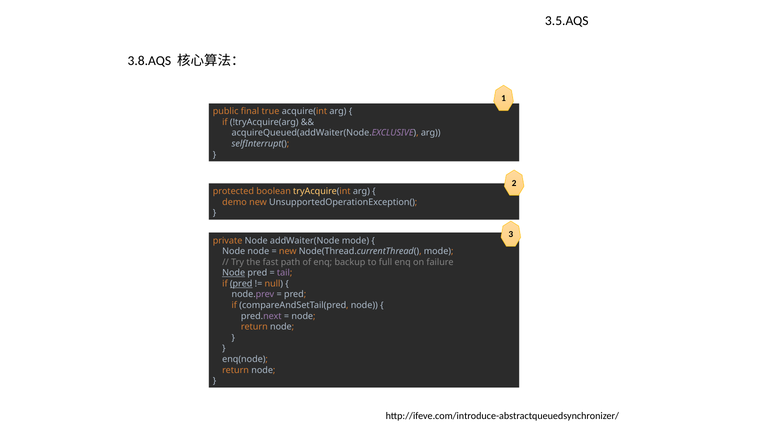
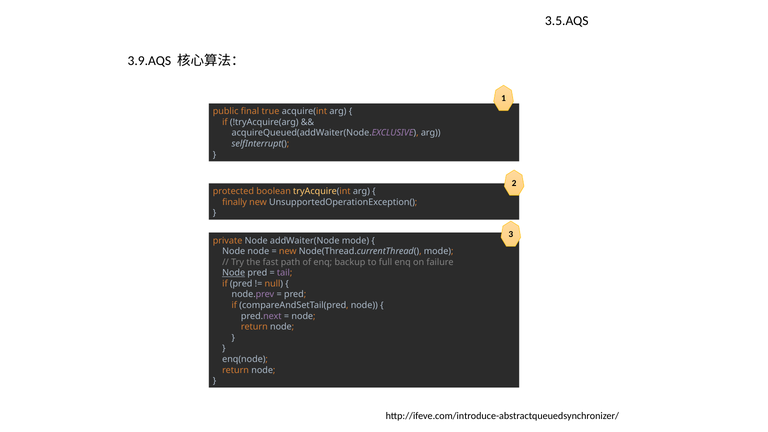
3.8.AQS: 3.8.AQS -> 3.9.AQS (149, 61)
demo: demo -> finally (235, 202)
pred underline: present -> none (241, 284)
